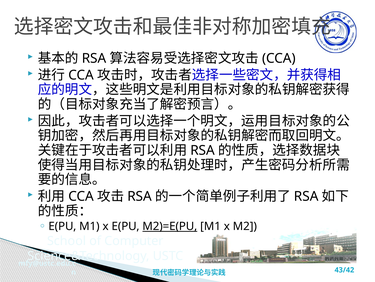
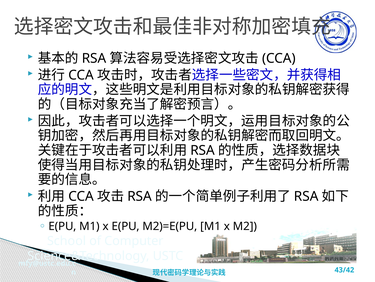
M2)=E(PU underline: present -> none (170, 226)
